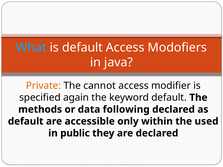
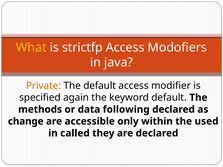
What colour: light blue -> yellow (31, 48)
is default: default -> strictfp (82, 48)
The cannot: cannot -> default (100, 86)
default: default -> change (26, 121)
public: public -> called (75, 133)
